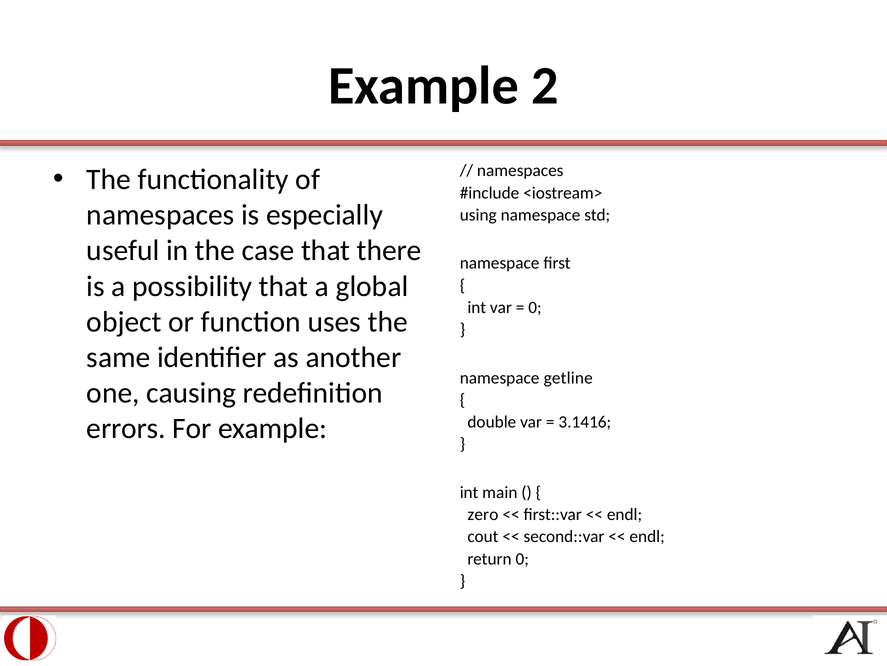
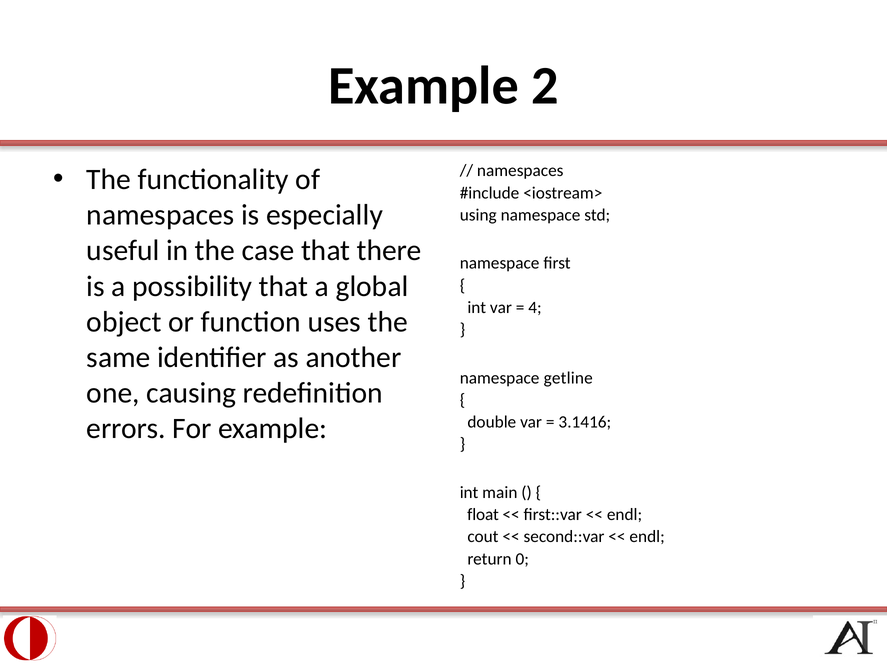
0: 0 -> 4 (535, 307)
zero: zero -> float (483, 514)
